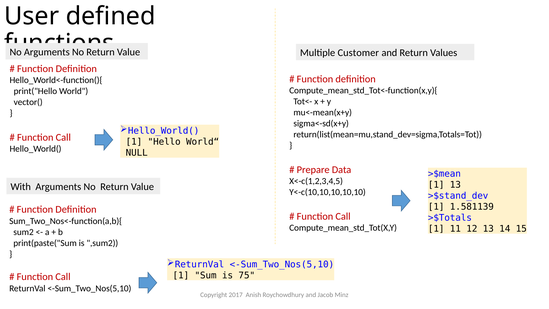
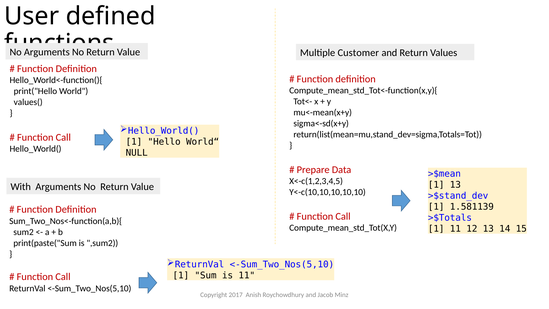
vector(: vector( -> values( (28, 102)
is 75: 75 -> 11 (247, 275)
